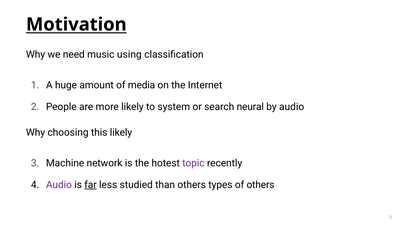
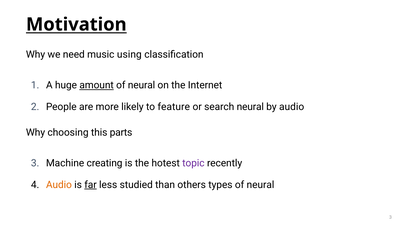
amount underline: none -> present (97, 85)
media: media -> neural (142, 85)
system: system -> feature (174, 107)
this likely: likely -> parts (121, 132)
network: network -> creating (105, 163)
Audio colour: purple -> orange (59, 184)
types of others: others -> neural (260, 184)
